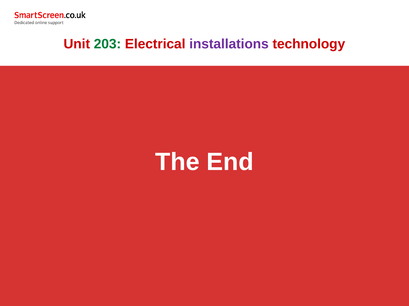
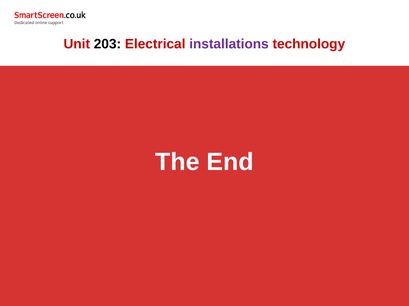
203 colour: green -> black (107, 44)
